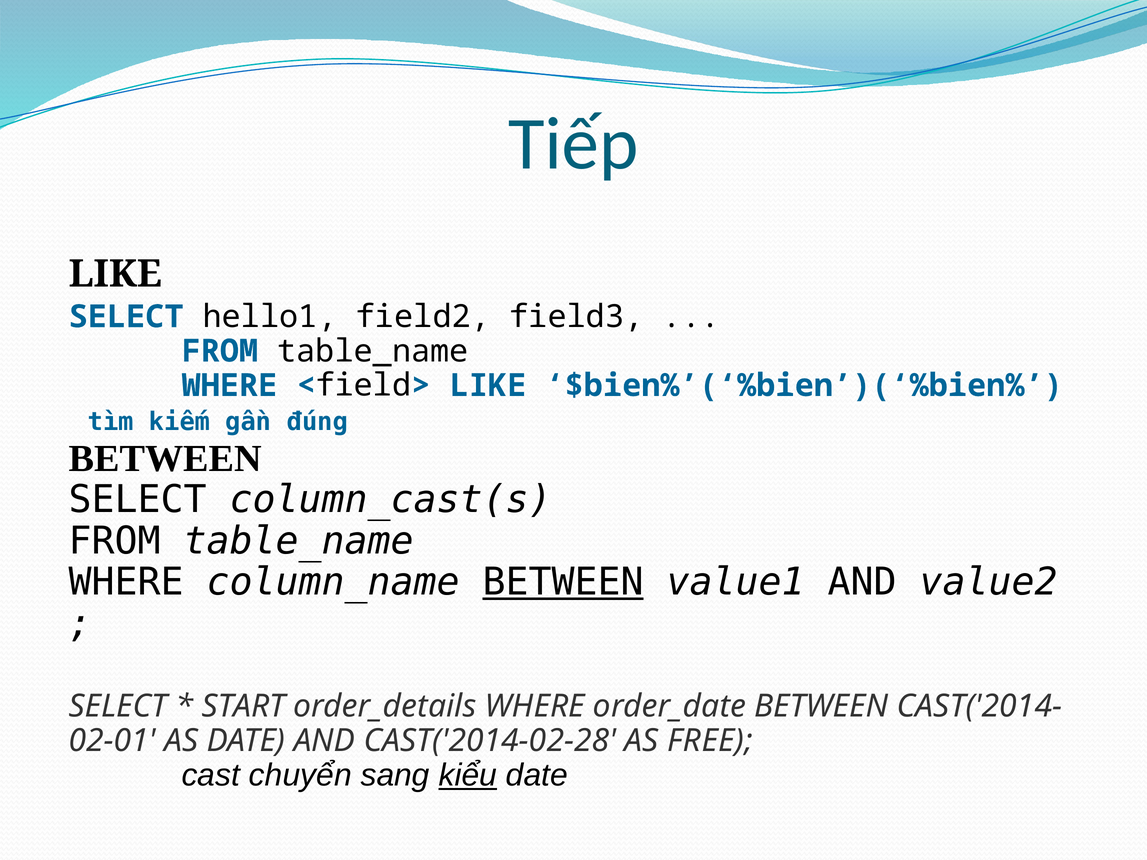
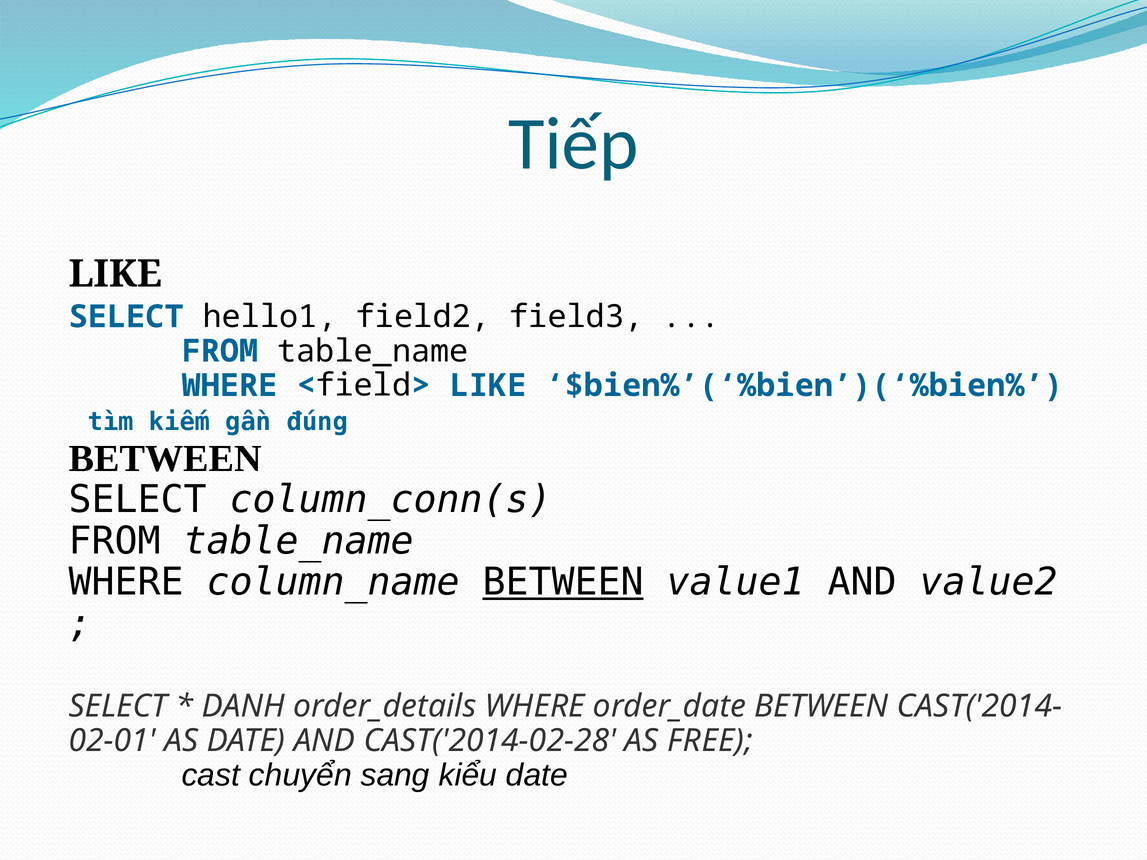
column_cast(s: column_cast(s -> column_conn(s (391, 500)
START: START -> DANH (243, 707)
kiểu underline: present -> none (468, 775)
